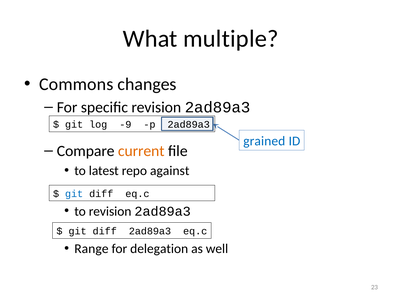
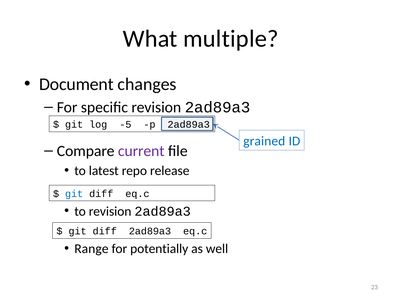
Commons: Commons -> Document (76, 84)
-9: -9 -> -5 (125, 125)
current colour: orange -> purple (141, 151)
against: against -> release (170, 171)
delegation: delegation -> potentially (159, 249)
